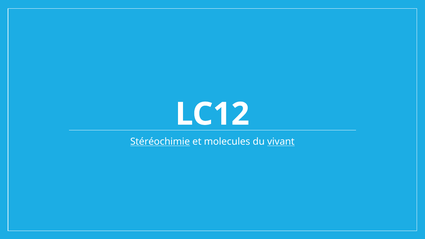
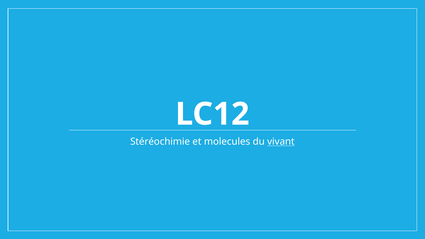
Stéréochimie underline: present -> none (160, 142)
